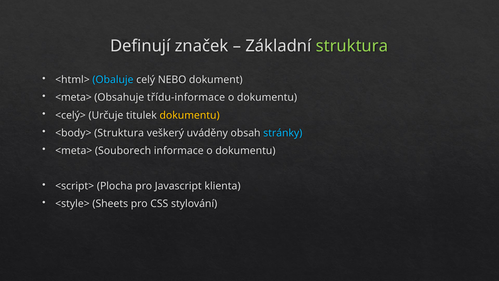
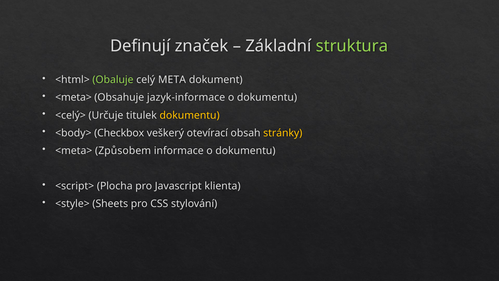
Obaluje colour: light blue -> light green (113, 80)
NEBO: NEBO -> META (172, 80)
třídu-informace: třídu-informace -> jazyk-informace (186, 97)
<body> Struktura: Struktura -> Checkbox (119, 133)
uváděny: uváděny -> otevírací (207, 133)
stránky colour: light blue -> yellow (283, 133)
Souborech: Souborech -> Způsobem (123, 150)
